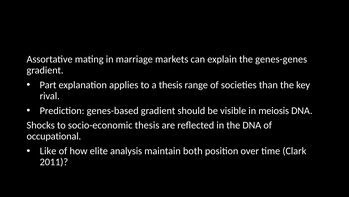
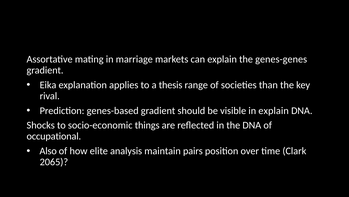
Part: Part -> Eika (48, 85)
in meiosis: meiosis -> explain (274, 110)
socio-economic thesis: thesis -> things (147, 125)
Like: Like -> Also (48, 151)
both: both -> pairs (193, 151)
2011: 2011 -> 2065 (54, 162)
